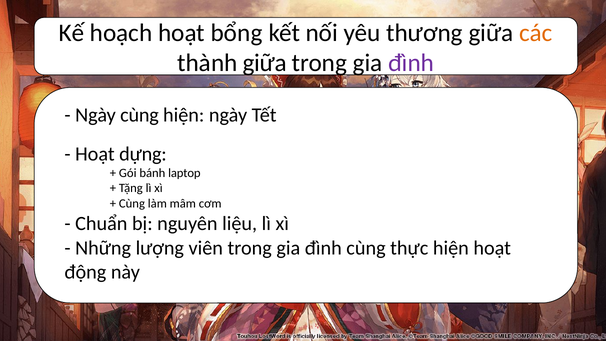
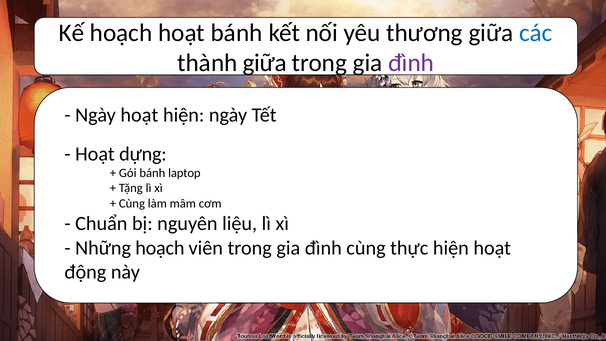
hoạt bổng: bổng -> bánh (237, 33)
các colour: orange -> blue (536, 33)
Ngày cùng: cùng -> hoạt (139, 115)
Những lượng: lượng -> hoạch (160, 248)
